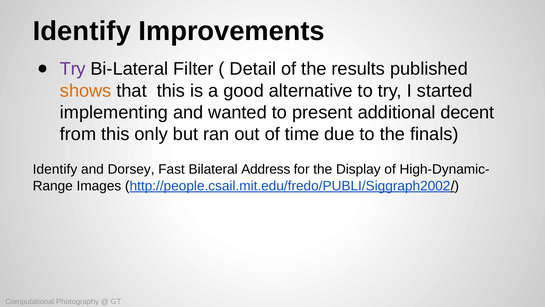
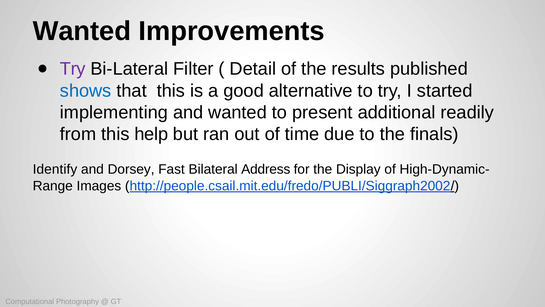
Identify: Identify -> Wanted (82, 31)
shows colour: orange -> blue (86, 91)
decent: decent -> readily (467, 112)
only: only -> help (151, 134)
